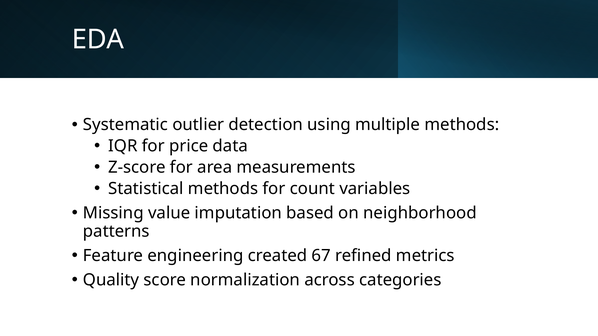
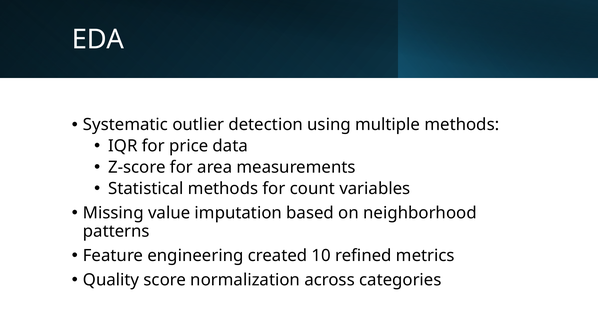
67: 67 -> 10 (321, 256)
